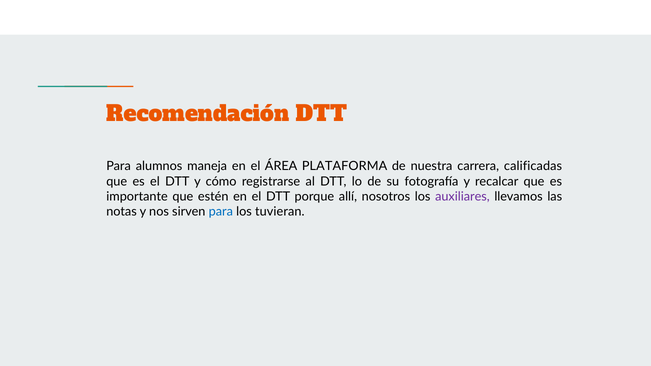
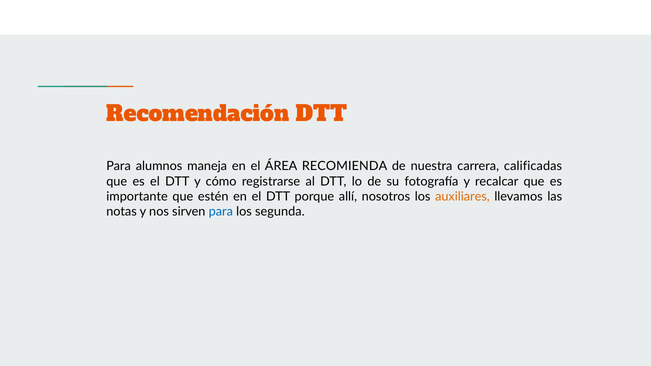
PLATAFORMA: PLATAFORMA -> RECOMIENDA (345, 166)
auxiliares colour: purple -> orange (462, 197)
tuvieran: tuvieran -> segunda (280, 212)
